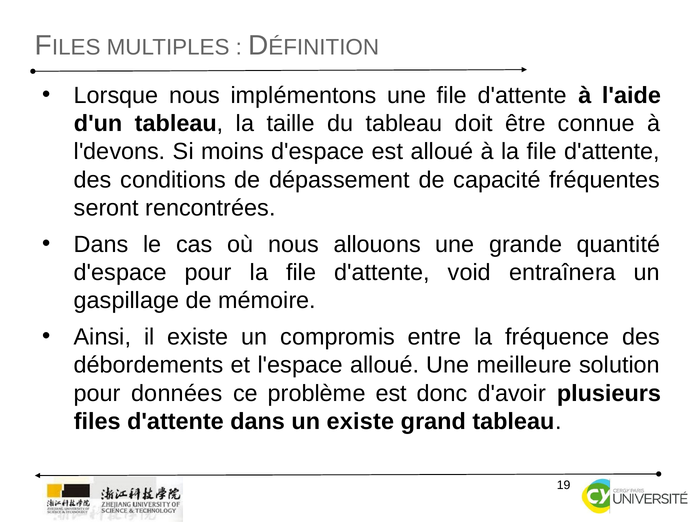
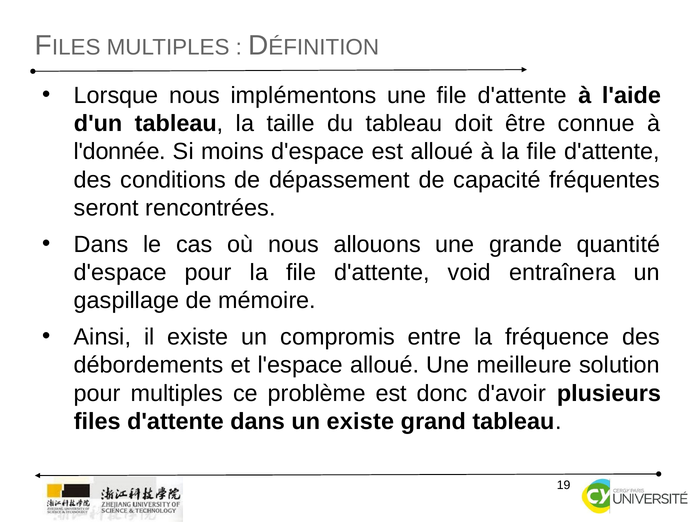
l'devons: l'devons -> l'donnée (120, 152)
pour données: données -> multiples (177, 393)
